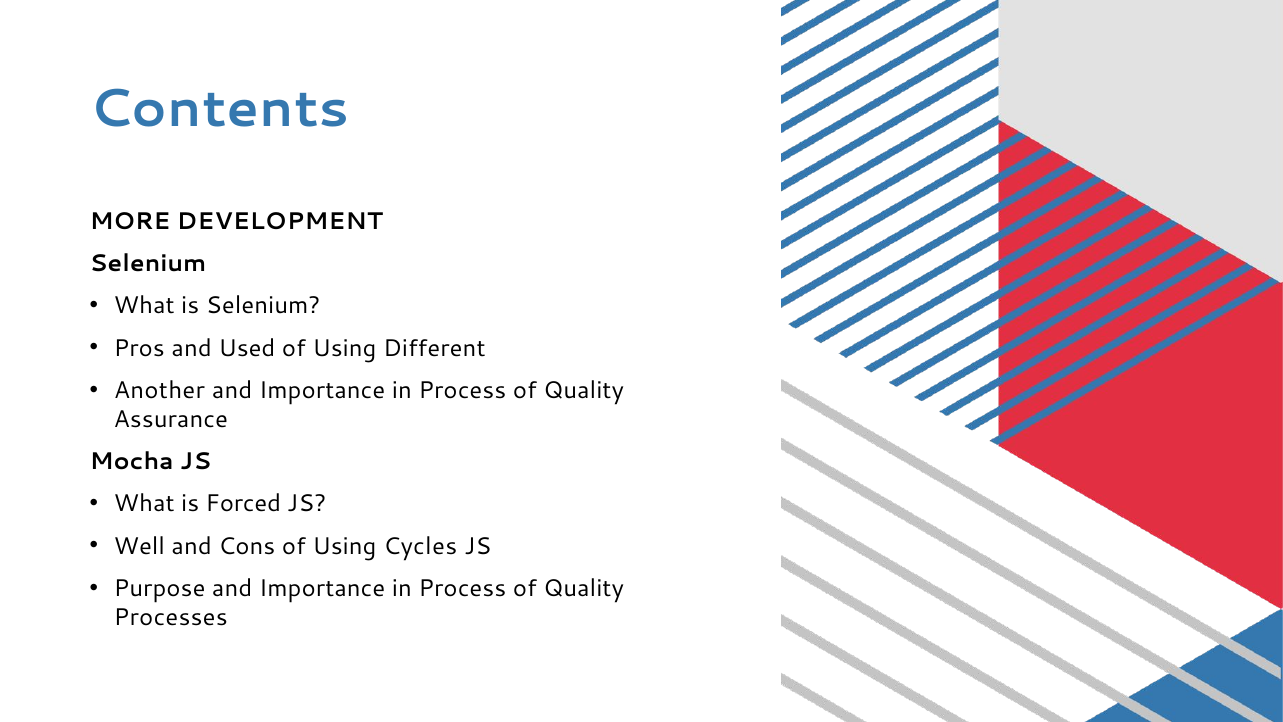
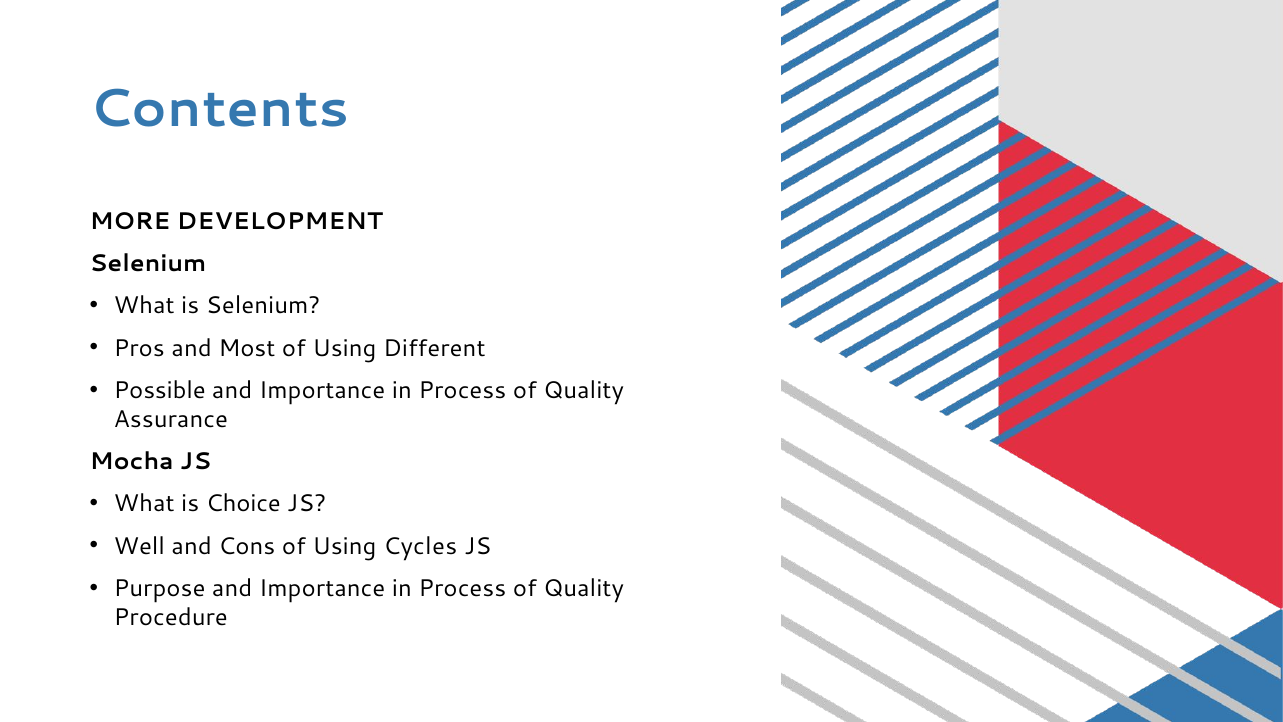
Used: Used -> Most (247, 348)
Another: Another -> Possible (160, 390)
Forced: Forced -> Choice (243, 504)
Processes: Processes -> Procedure (171, 617)
